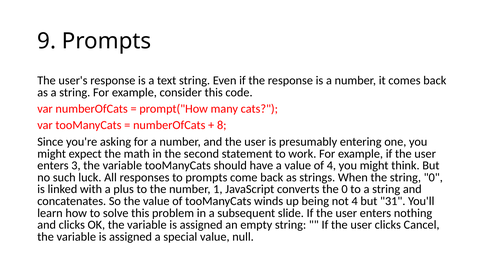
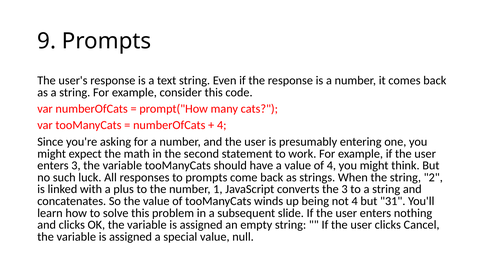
8: 8 -> 4 (222, 125)
string 0: 0 -> 2 (433, 177)
the 0: 0 -> 3 (345, 189)
